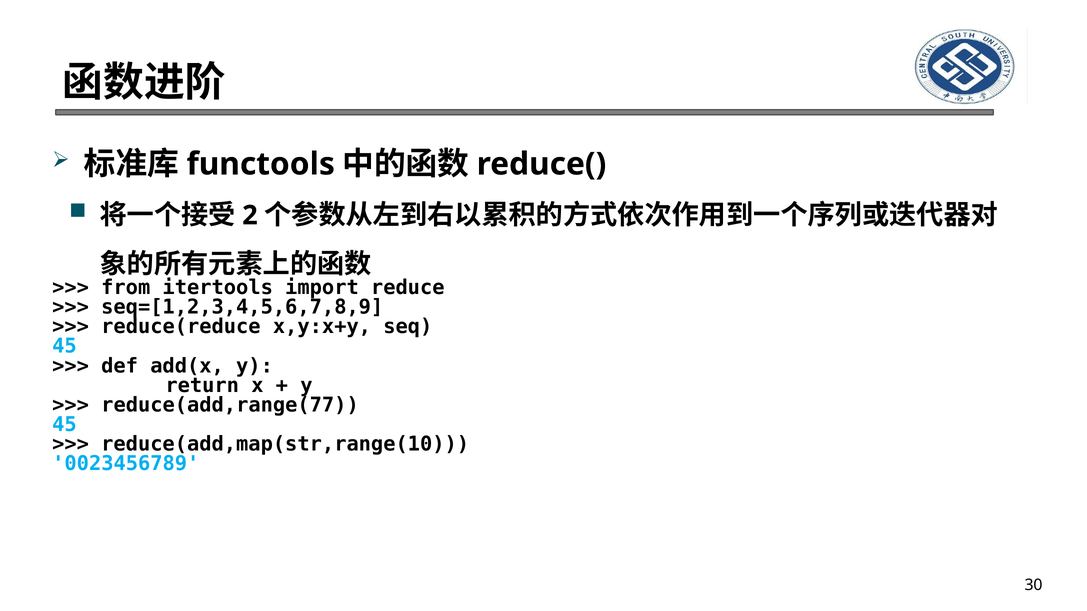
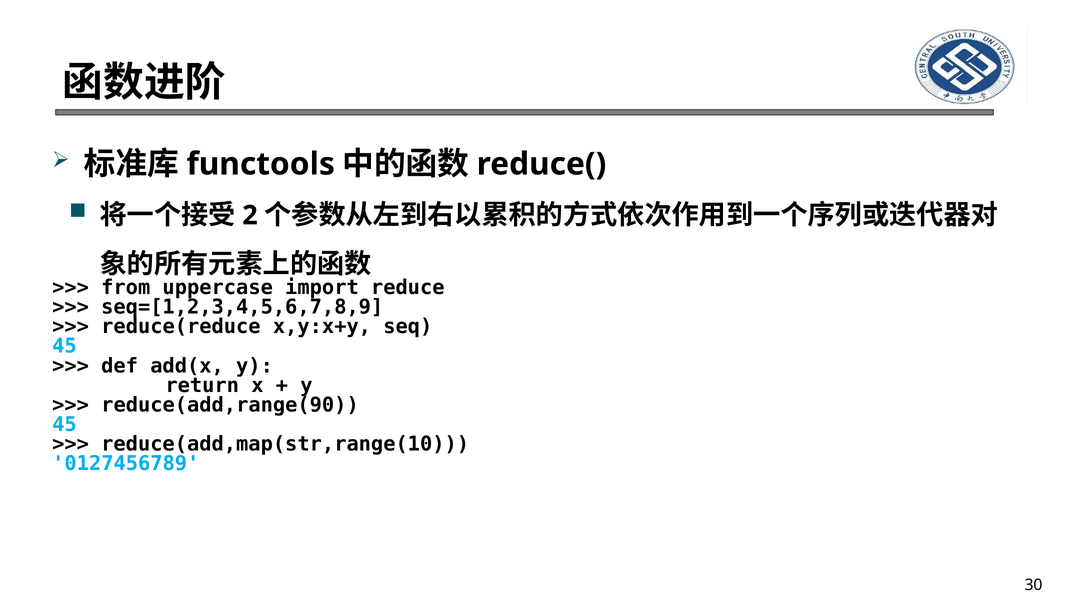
itertools: itertools -> uppercase (218, 288)
reduce(add,range(77: reduce(add,range(77 -> reduce(add,range(90 (230, 405)
0023456789: 0023456789 -> 0127456789 (126, 464)
